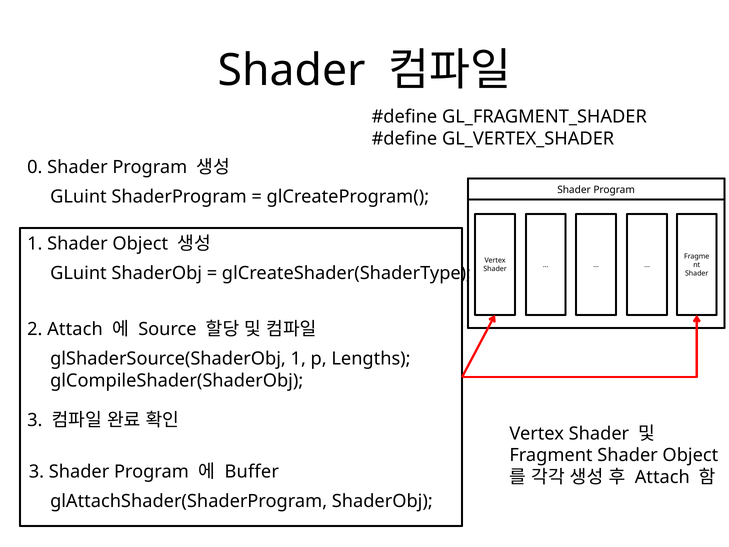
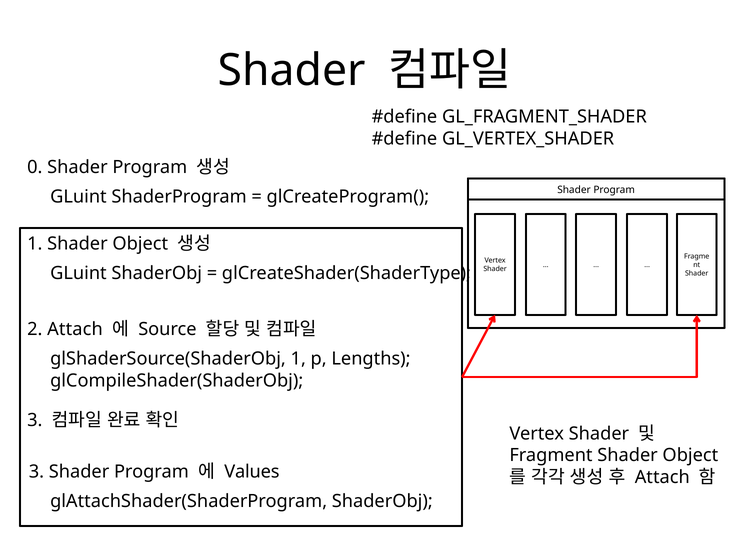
Buffer: Buffer -> Values (252, 471)
